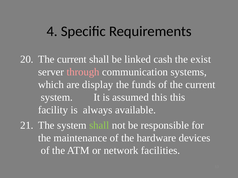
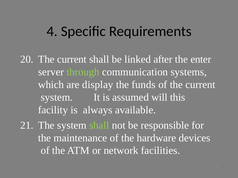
cash: cash -> after (163, 60)
exist: exist -> enter (201, 60)
through colour: pink -> light green (83, 72)
assumed this: this -> will (160, 98)
